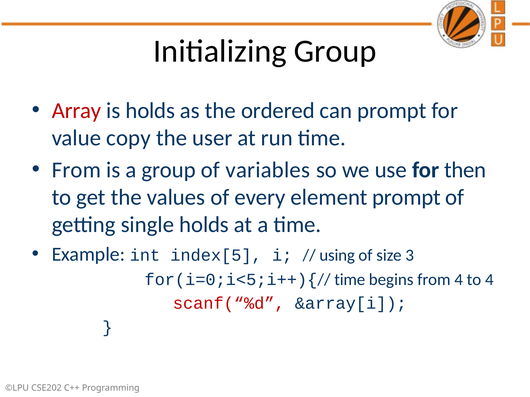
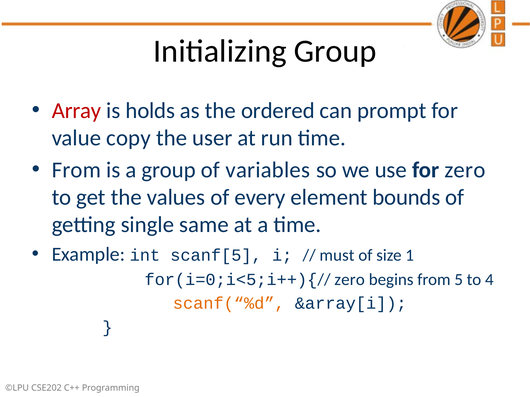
for then: then -> zero (465, 170)
element prompt: prompt -> bounds (406, 198)
single holds: holds -> same (204, 225)
index[5: index[5 -> scanf[5 (216, 256)
using: using -> must (337, 256)
3: 3 -> 1 (410, 256)
for(i=0;i<5;i++){// time: time -> zero (350, 280)
from 4: 4 -> 5 (459, 280)
scanf(“%d colour: red -> orange (229, 304)
